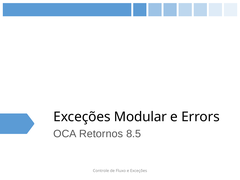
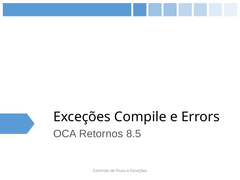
Modular: Modular -> Compile (140, 117)
